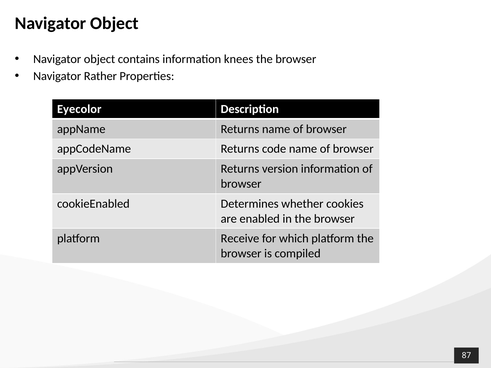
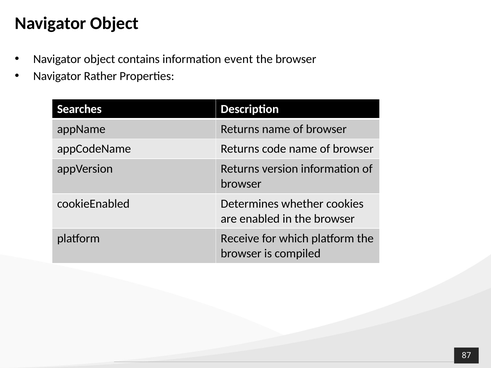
knees: knees -> event (239, 59)
Eyecolor: Eyecolor -> Searches (79, 109)
